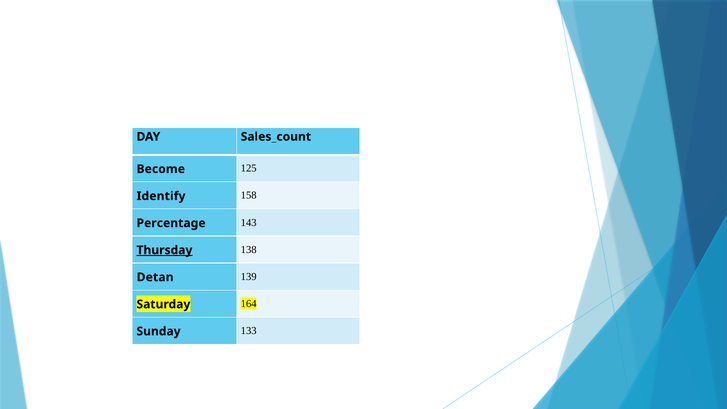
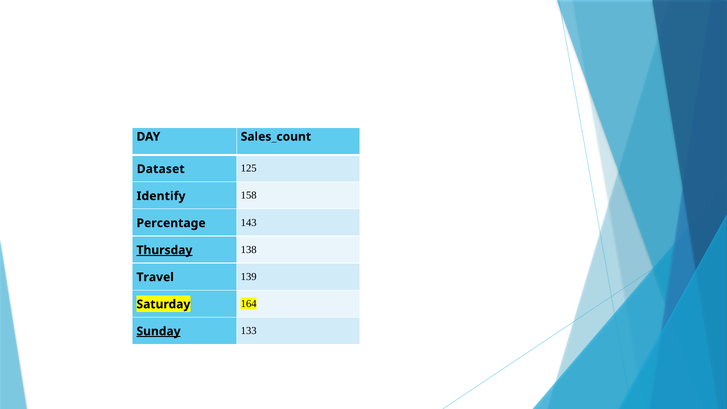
Become: Become -> Dataset (161, 169)
Detan: Detan -> Travel (155, 277)
Sunday underline: none -> present (159, 331)
